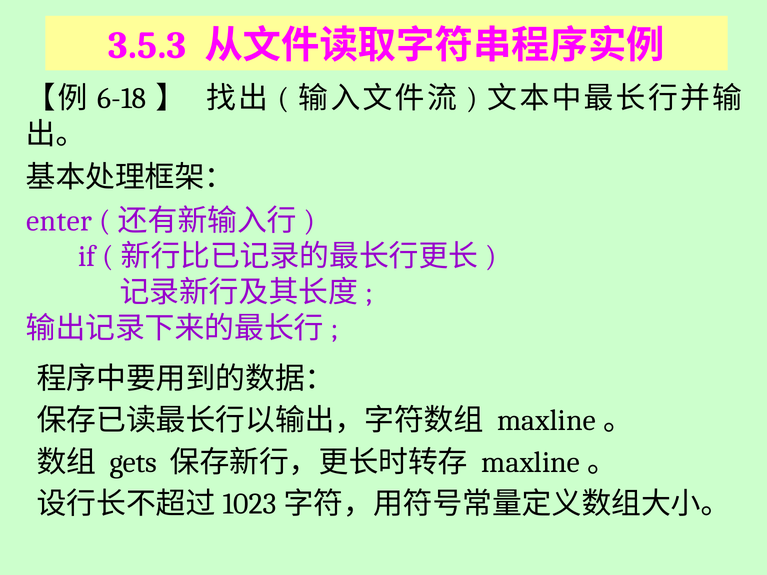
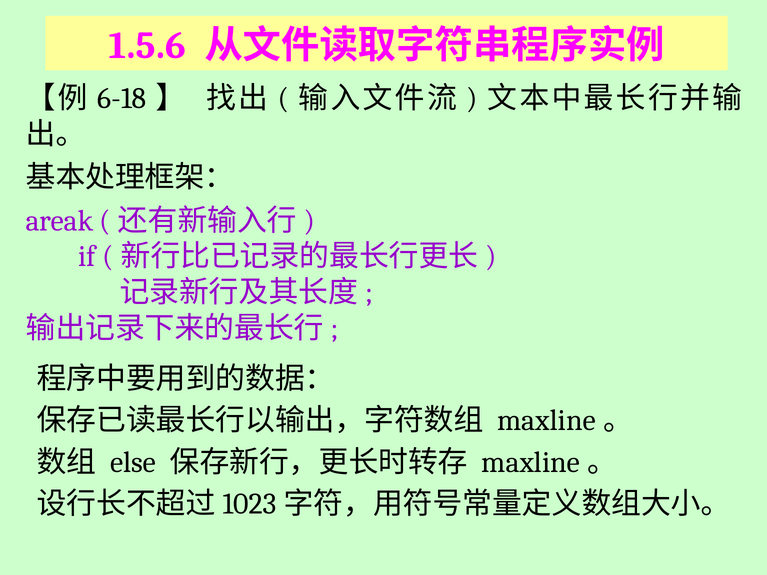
3.5.3: 3.5.3 -> 1.5.6 (147, 46)
enter: enter -> areak (59, 221)
gets: gets -> else (133, 463)
